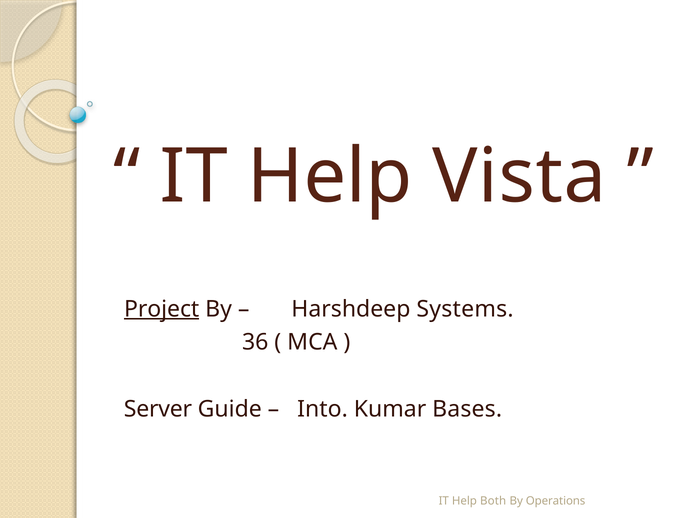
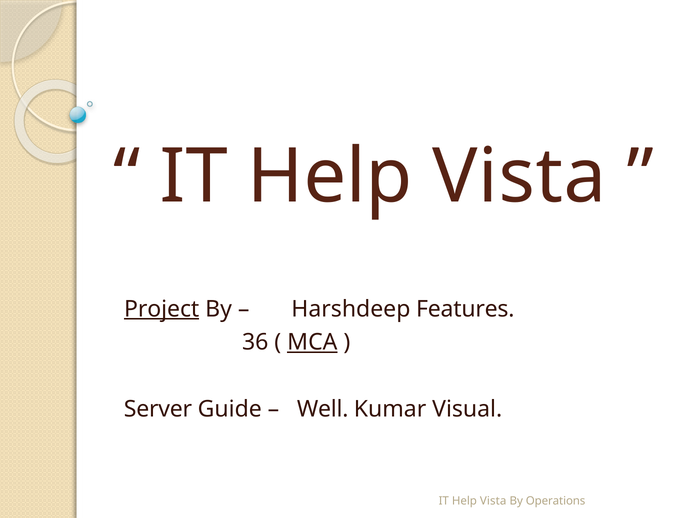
Systems: Systems -> Features (465, 309)
MCA underline: none -> present (312, 343)
Into: Into -> Well (323, 409)
Bases: Bases -> Visual (467, 409)
Both: Both -> Vista (493, 501)
